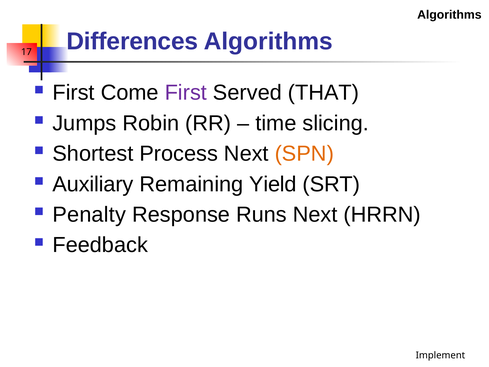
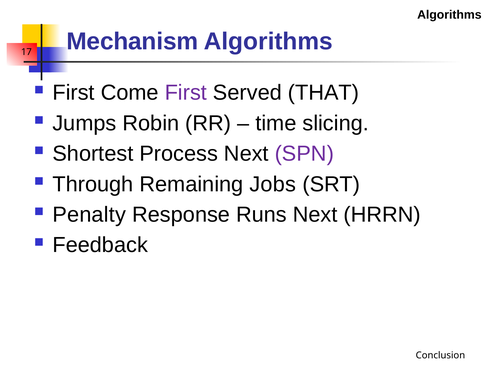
Differences: Differences -> Mechanism (132, 41)
SPN colour: orange -> purple (304, 154)
Auxiliary: Auxiliary -> Through (93, 184)
Yield: Yield -> Jobs (273, 184)
Implement: Implement -> Conclusion (440, 355)
